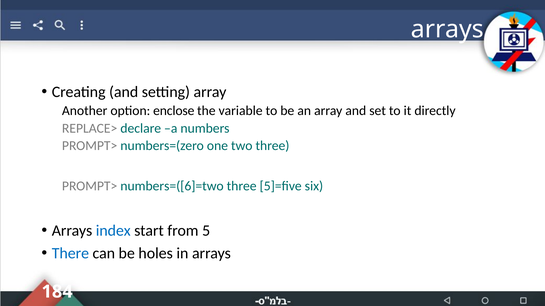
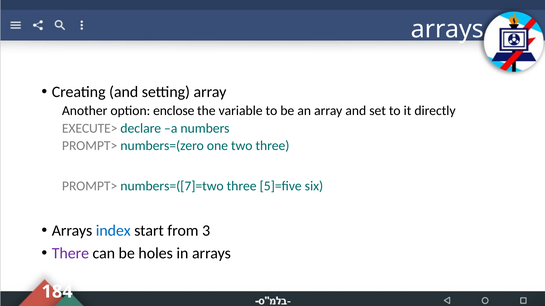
REPLACE>: REPLACE> -> EXECUTE> (90, 128)
numbers=([6]=two: numbers=([6]=two -> numbers=([7]=two (172, 186)
5: 5 -> 3 (206, 231)
There colour: blue -> purple (70, 254)
